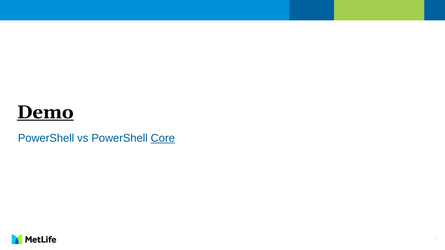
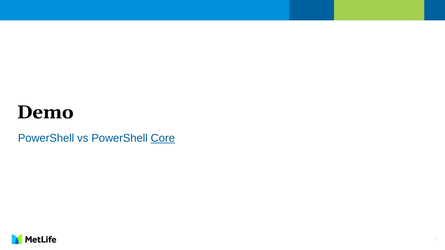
Demo underline: present -> none (45, 112)
